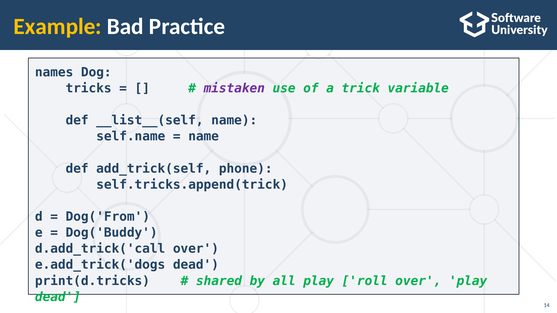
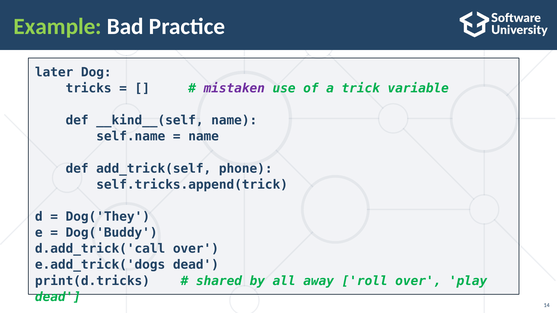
Example colour: yellow -> light green (58, 26)
names: names -> later (54, 72)
__list__(self: __list__(self -> __kind__(self (150, 120)
Dog('From: Dog('From -> Dog('They (108, 217)
all play: play -> away (319, 281)
